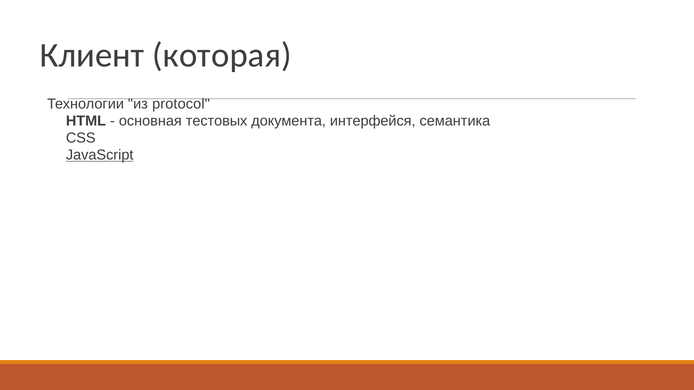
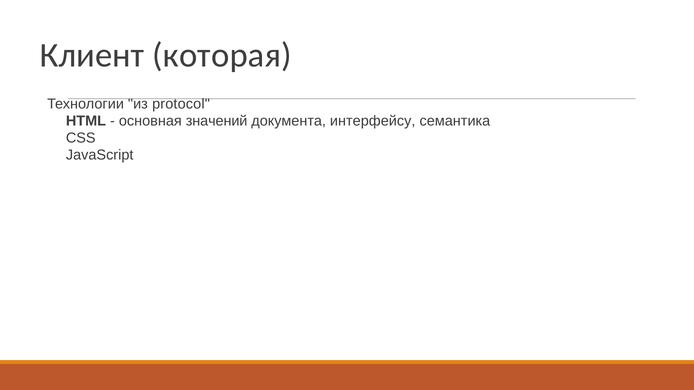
тестовых: тестовых -> значений (217, 121)
интерфейся: интерфейся -> интерфейсу (373, 121)
JavaScript underline: present -> none (100, 155)
